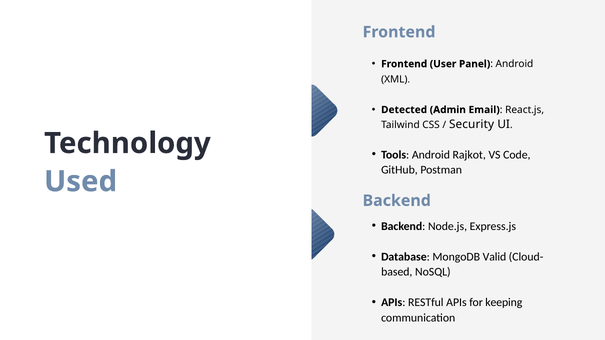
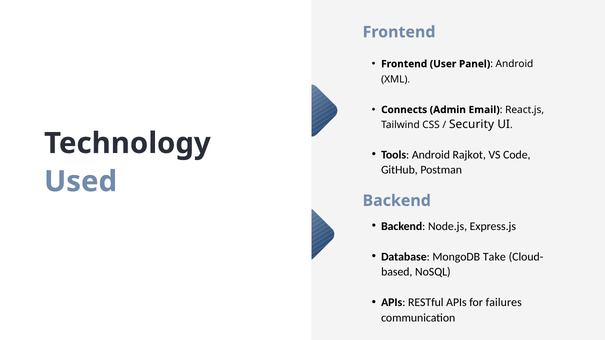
Detected: Detected -> Connects (404, 110)
Valid: Valid -> Take (494, 257)
keeping: keeping -> failures (504, 303)
